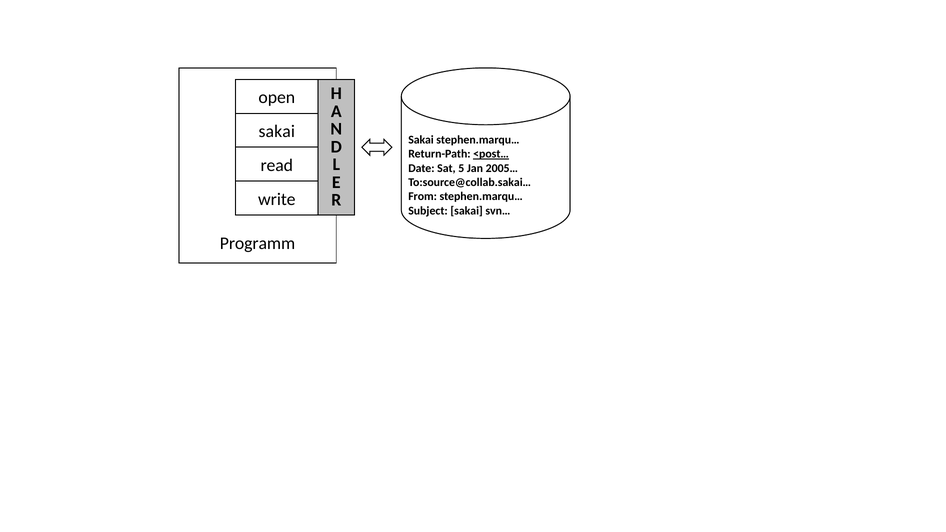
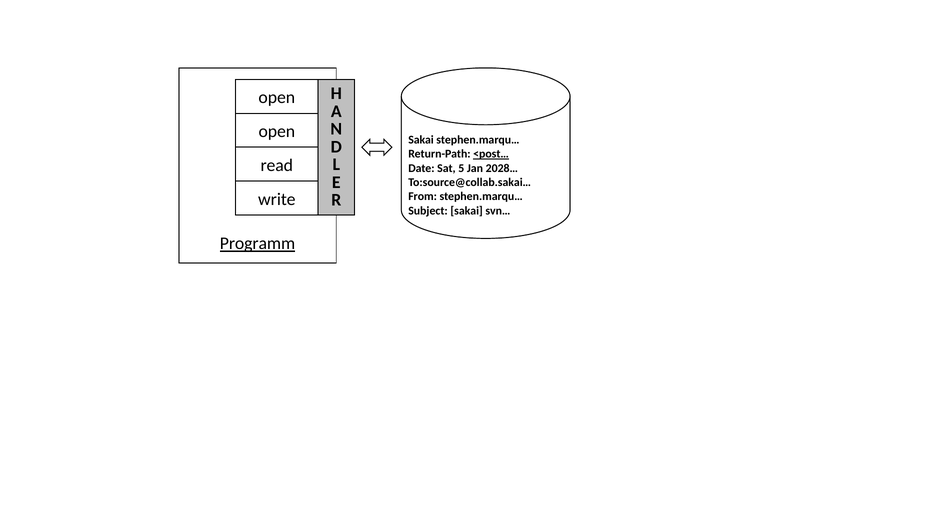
sakai: sakai -> open (277, 132)
2005…: 2005… -> 2028… (502, 168)
Programm underline: none -> present (258, 244)
